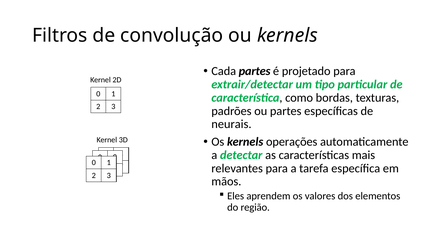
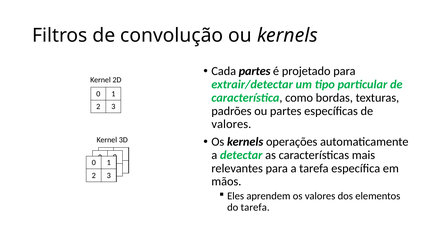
neurais: neurais -> valores (231, 124)
do região: região -> tarefa (255, 207)
